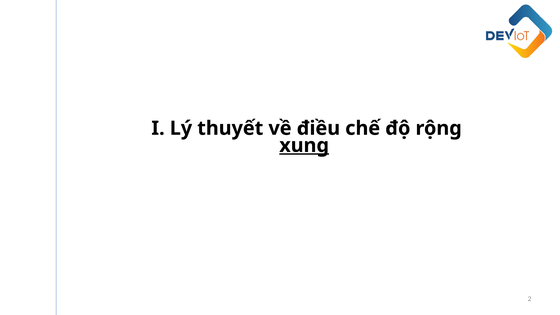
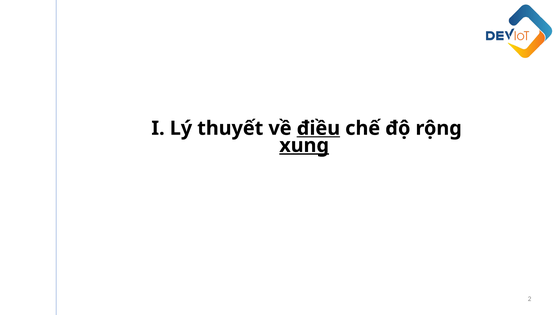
điều underline: none -> present (318, 128)
